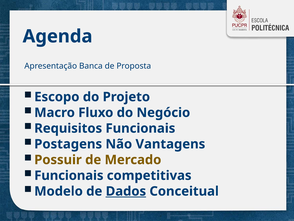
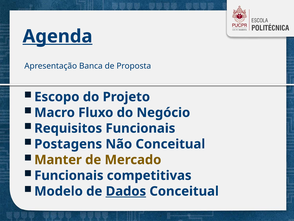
Agenda underline: none -> present (58, 36)
Não Vantagens: Vantagens -> Conceitual (170, 144)
Possuir: Possuir -> Manter (58, 159)
